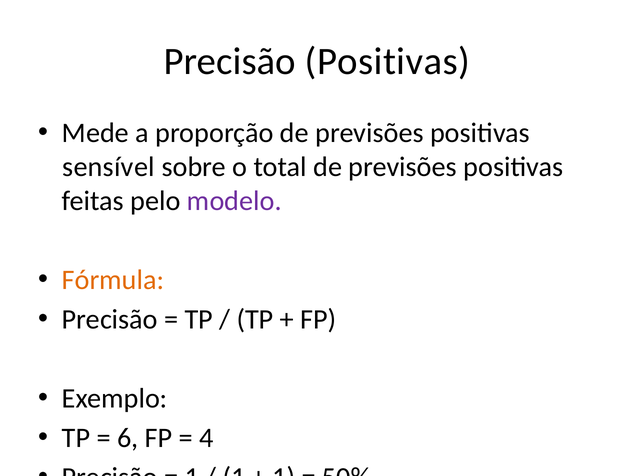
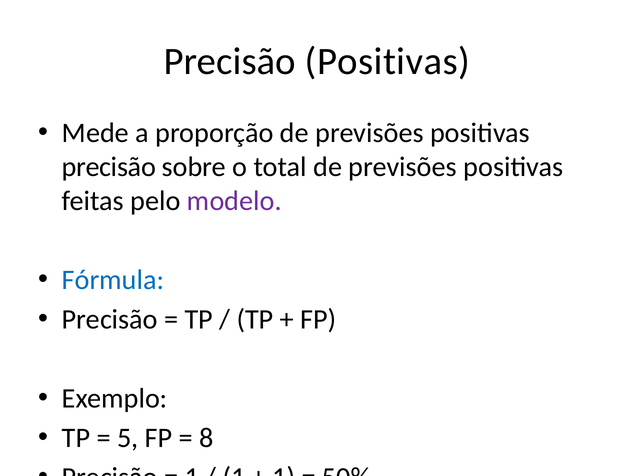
sensível: sensível -> precisão (109, 167)
Fórmula colour: orange -> blue (113, 280)
6: 6 -> 5 (128, 438)
4: 4 -> 8 (206, 438)
